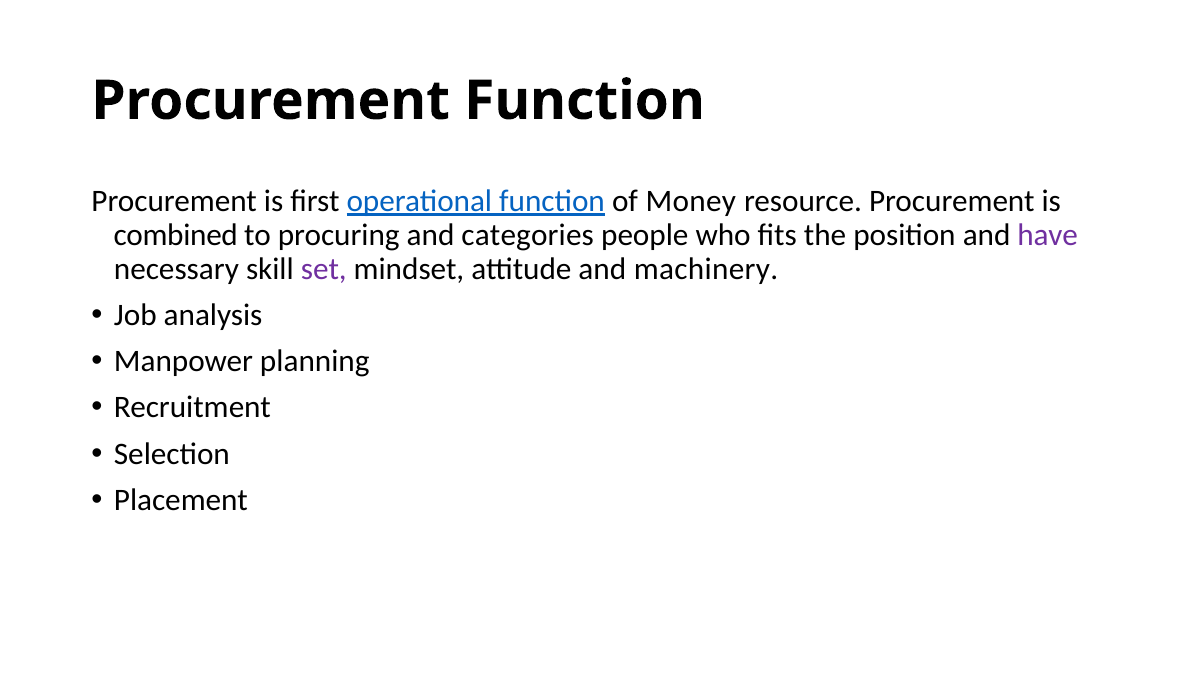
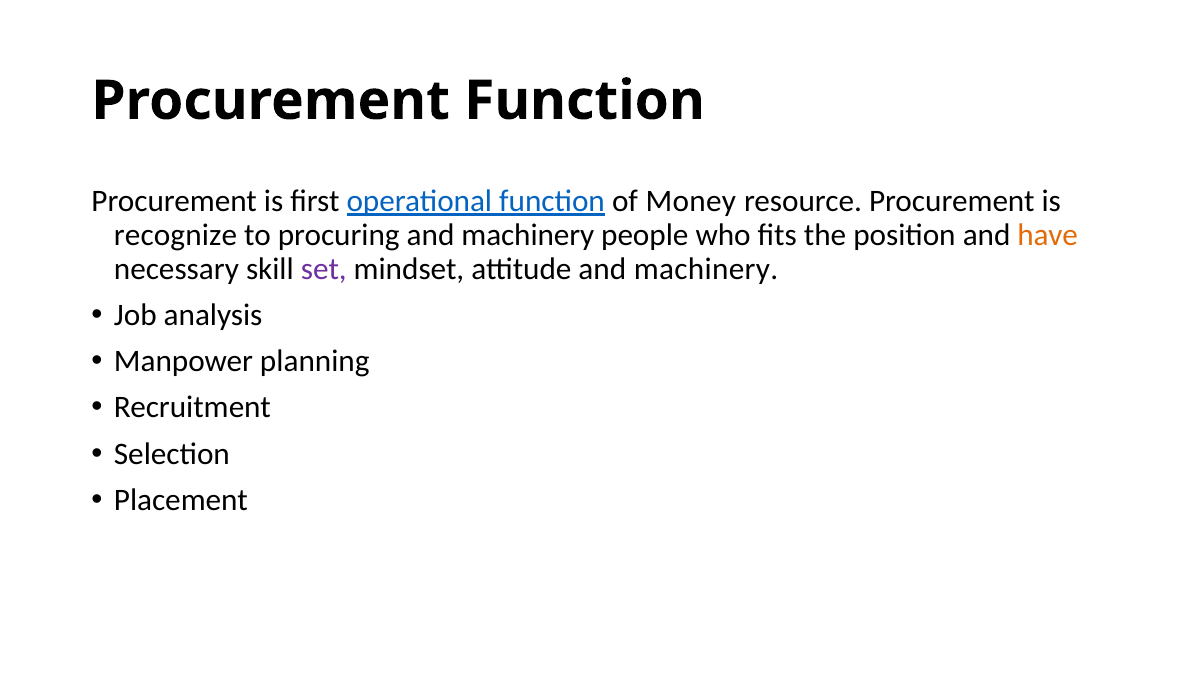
combined: combined -> recognize (176, 235)
procuring and categories: categories -> machinery (528, 235)
have colour: purple -> orange (1048, 235)
